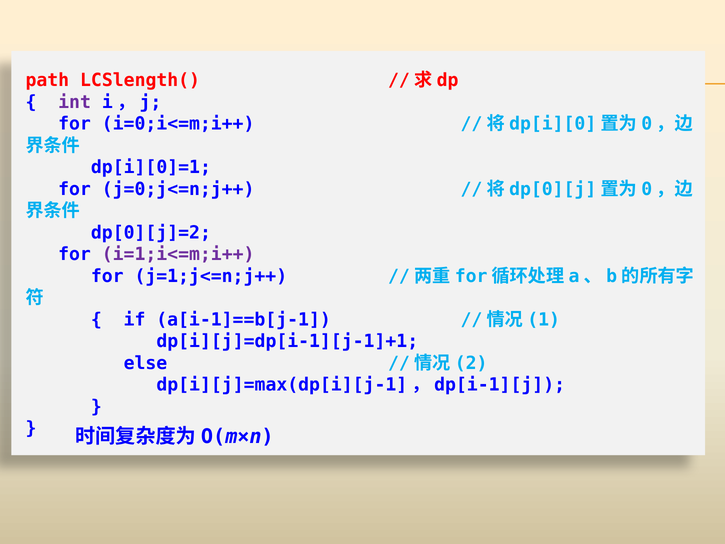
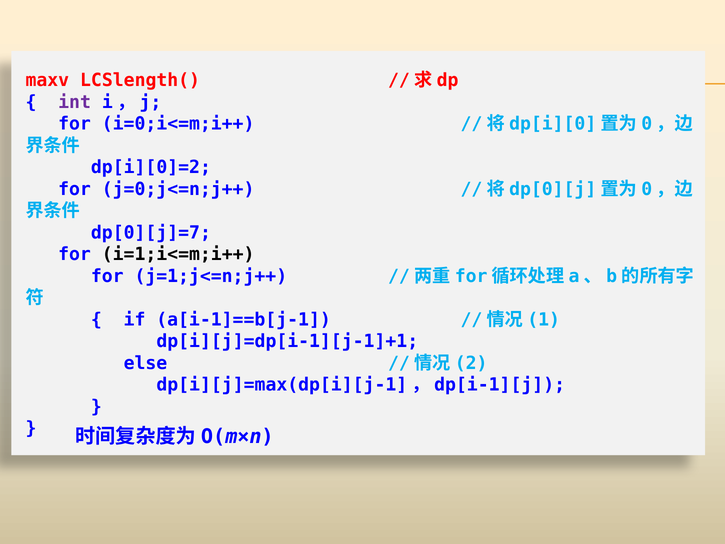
path: path -> maxv (47, 80)
dp[i][0]=1: dp[i][0]=1 -> dp[i][0]=2 (151, 167)
dp[0][j]=2: dp[0][j]=2 -> dp[0][j]=7 (151, 232)
i=1;i<=m;i++ colour: purple -> black (178, 254)
